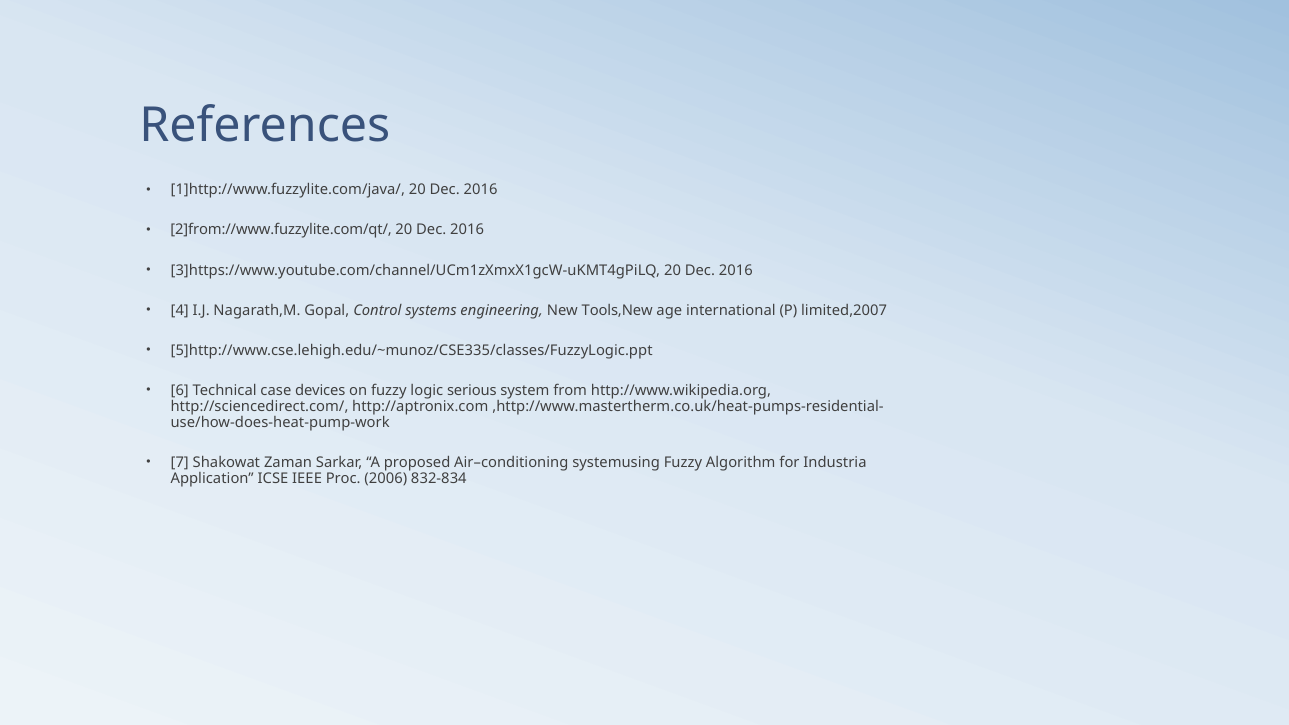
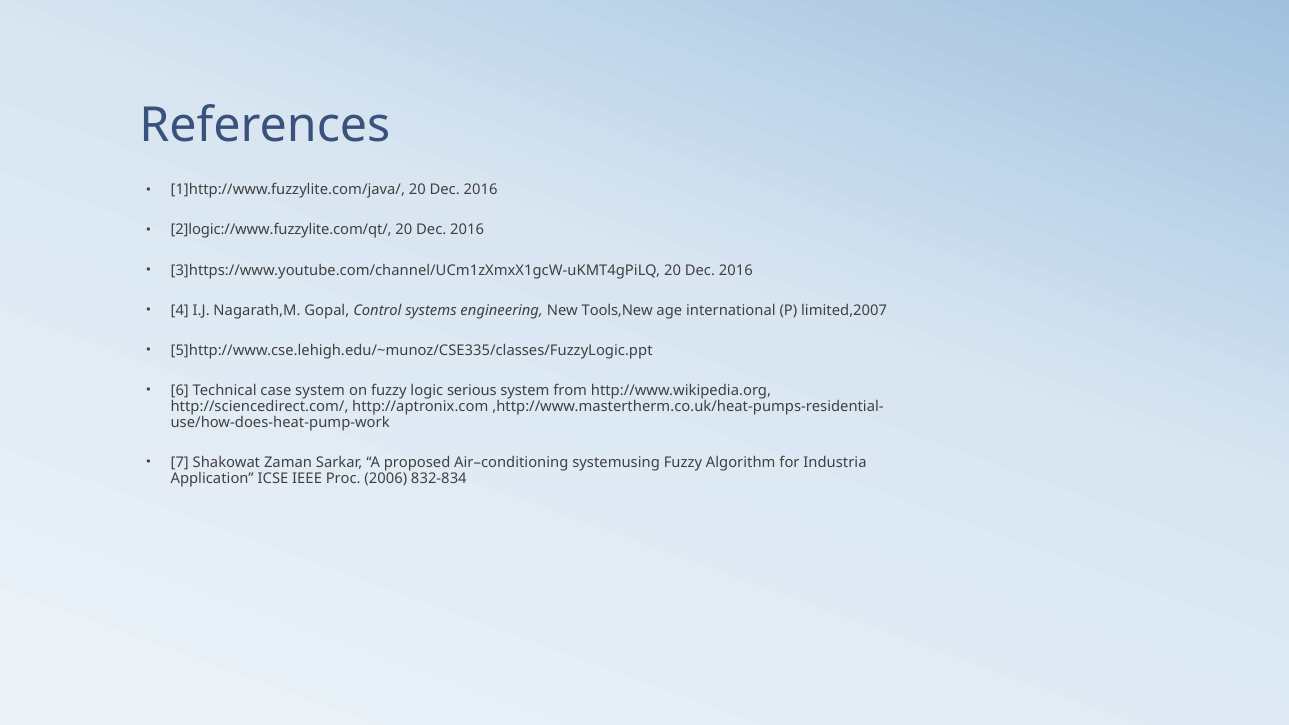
2]from://www.fuzzylite.com/qt/: 2]from://www.fuzzylite.com/qt/ -> 2]logic://www.fuzzylite.com/qt/ (281, 230)
case devices: devices -> system (320, 391)
